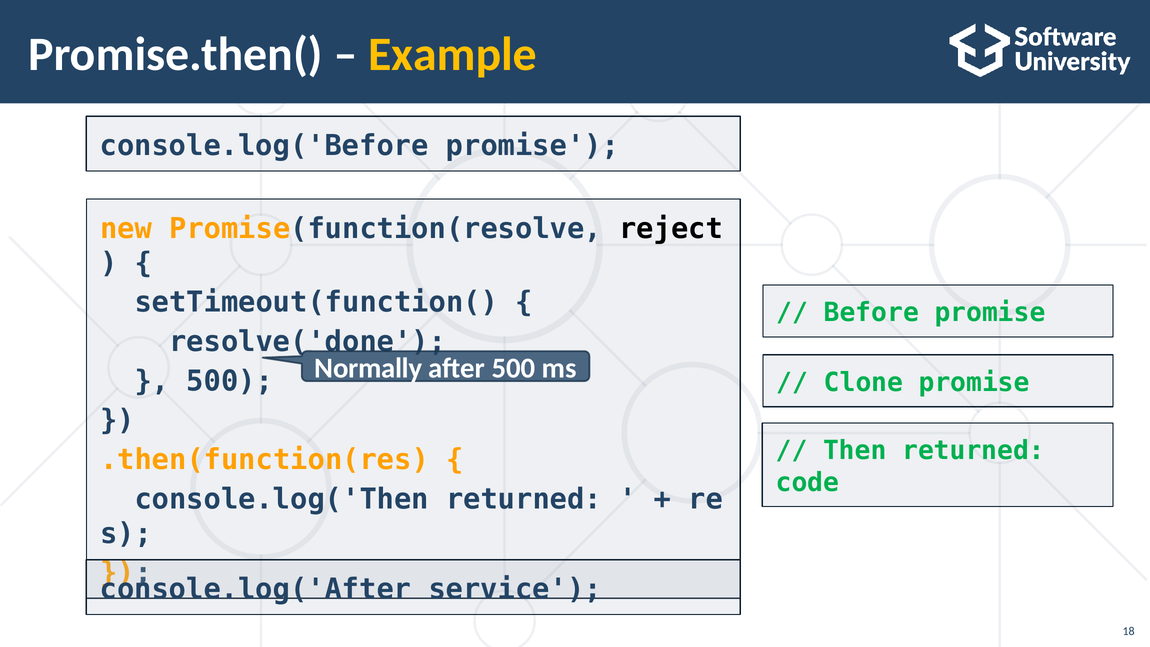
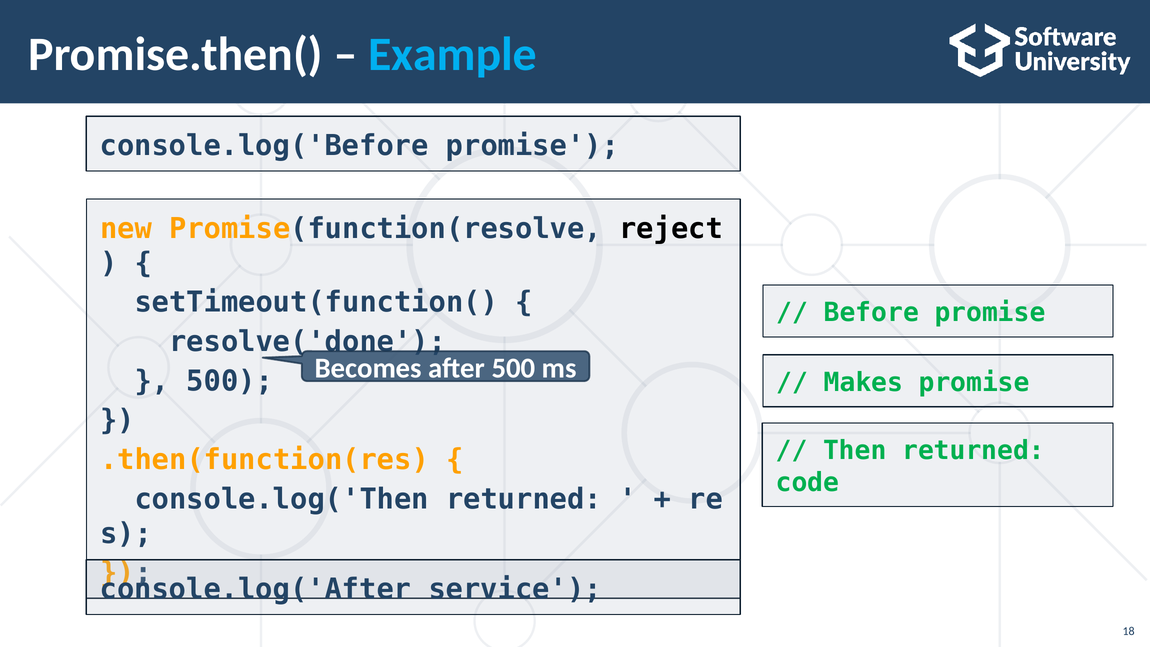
Example colour: yellow -> light blue (453, 54)
Normally: Normally -> Becomes (368, 368)
Clone: Clone -> Makes (863, 383)
